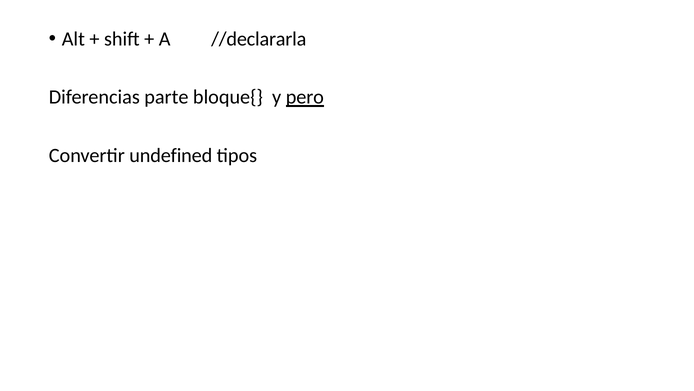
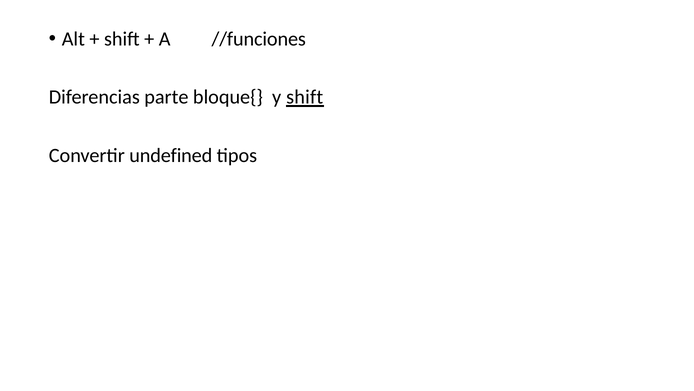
//declararla: //declararla -> //funciones (259, 39)
y pero: pero -> shift (305, 97)
